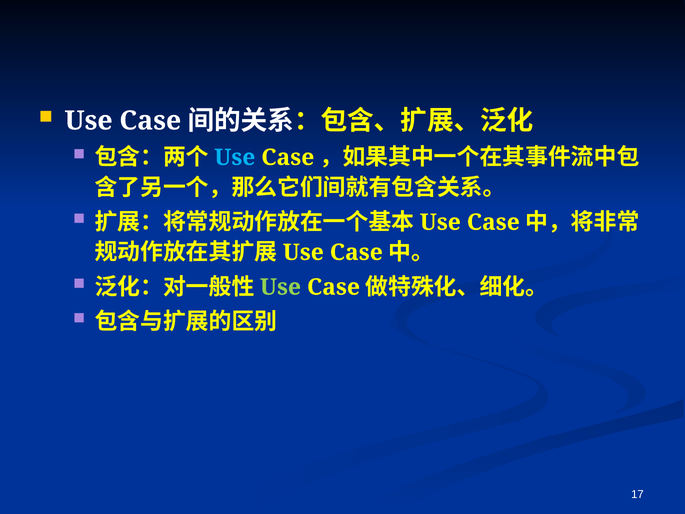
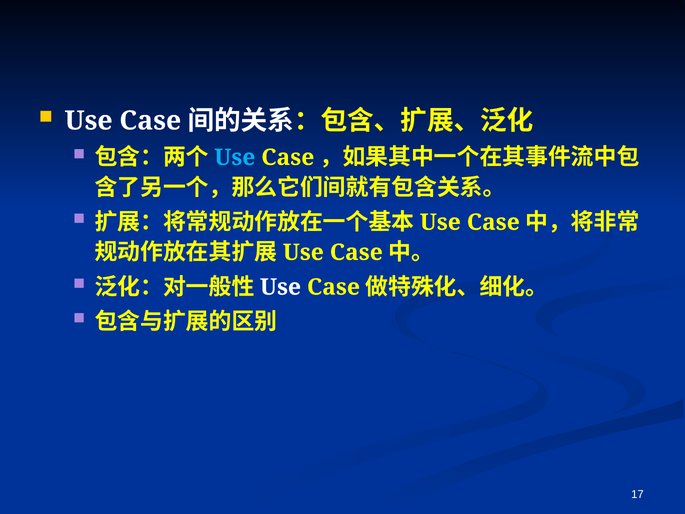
Use colour: light green -> white (280, 287)
